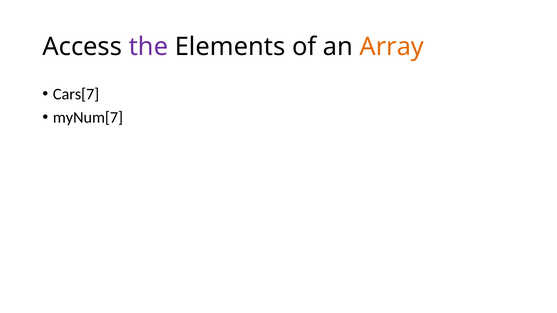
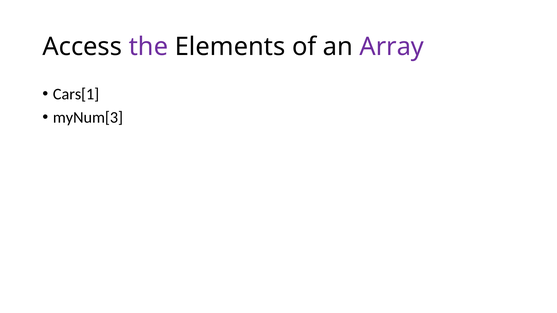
Array colour: orange -> purple (392, 47)
Cars[7: Cars[7 -> Cars[1 (76, 94)
myNum[7: myNum[7 -> myNum[3 (88, 118)
